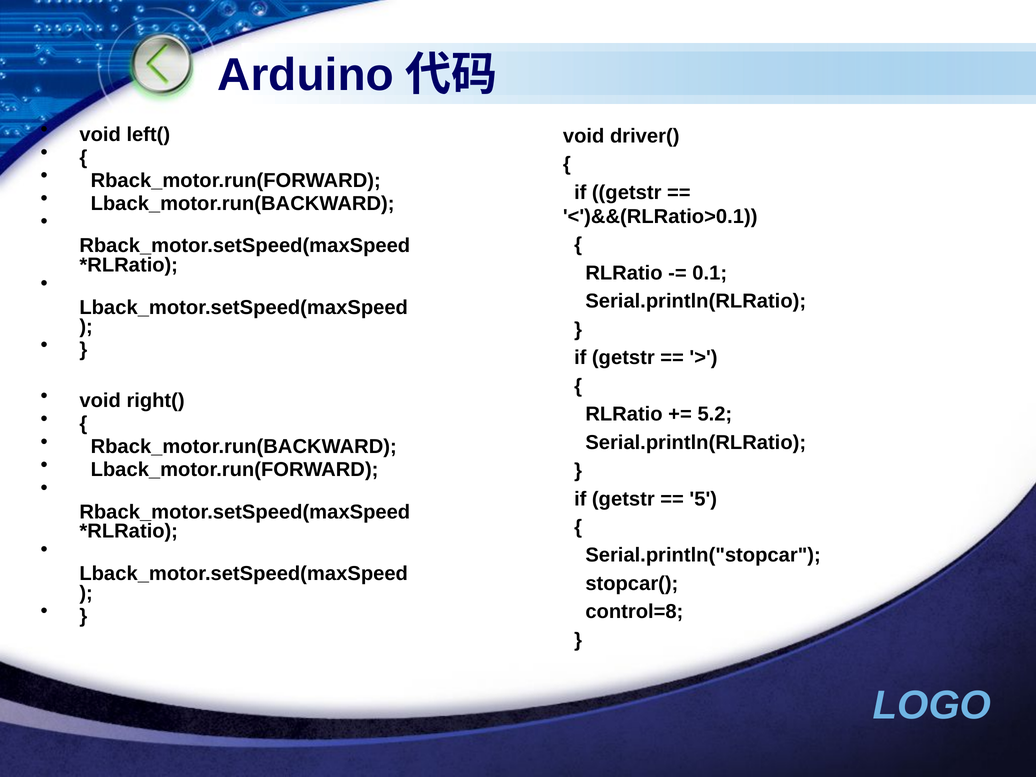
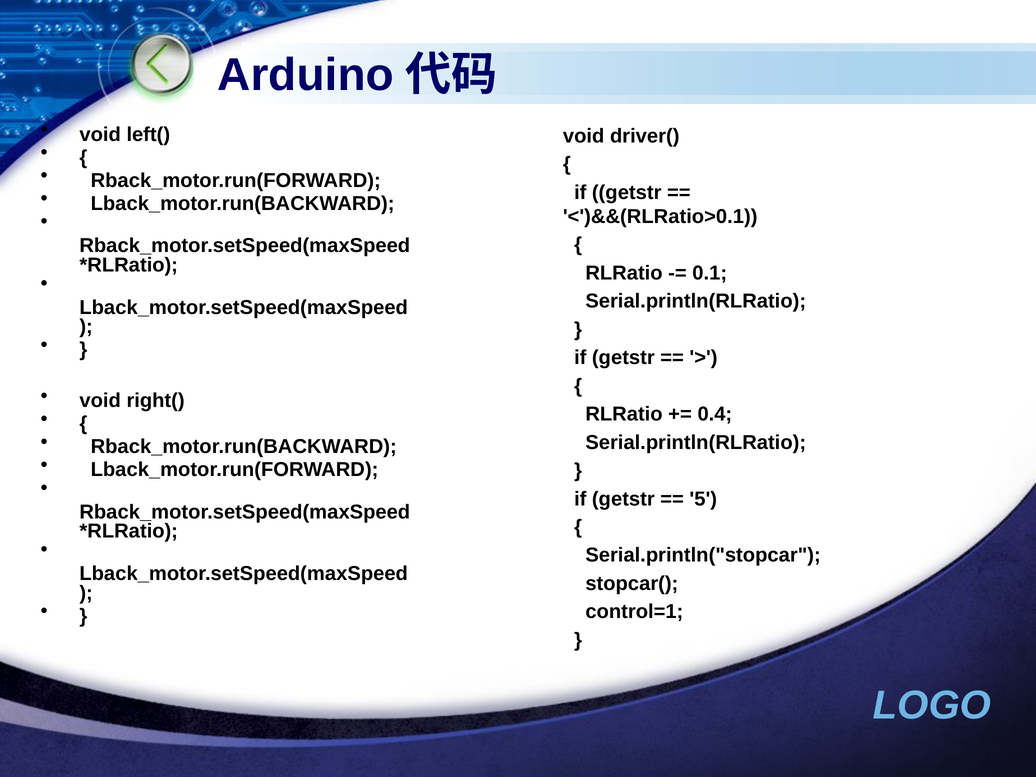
5.2: 5.2 -> 0.4 (715, 414)
control=8: control=8 -> control=1 (634, 612)
